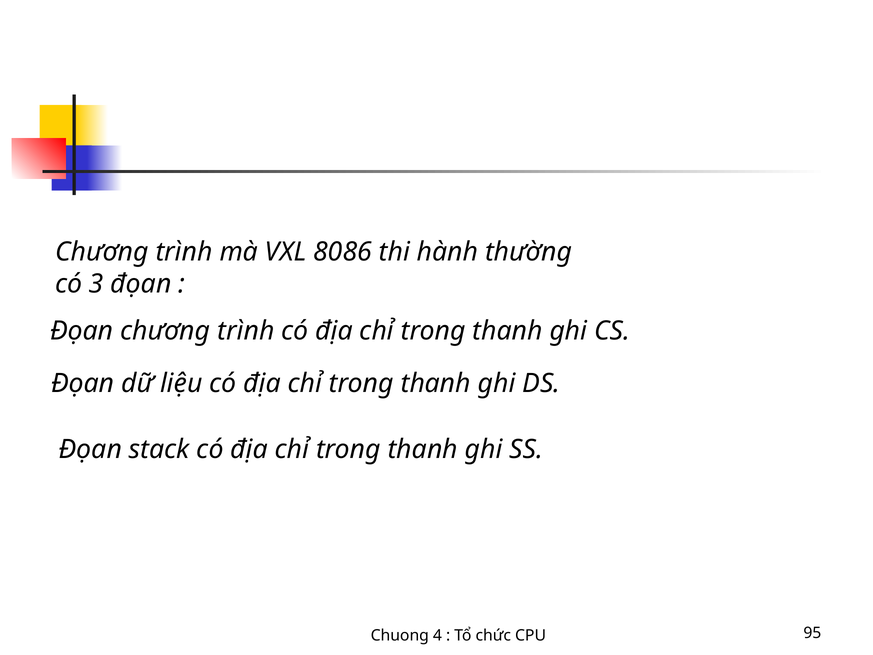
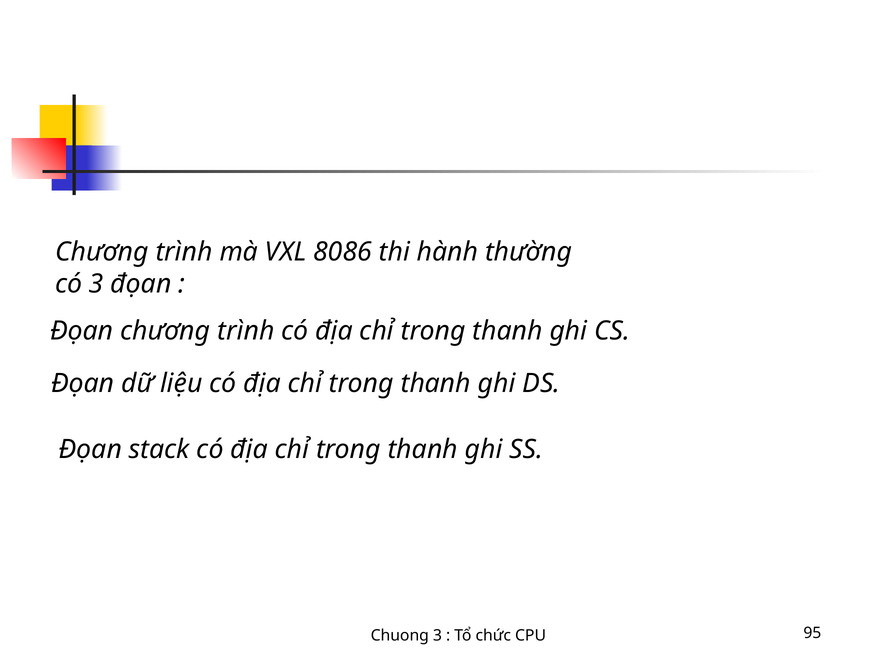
Chuong 4: 4 -> 3 (437, 635)
